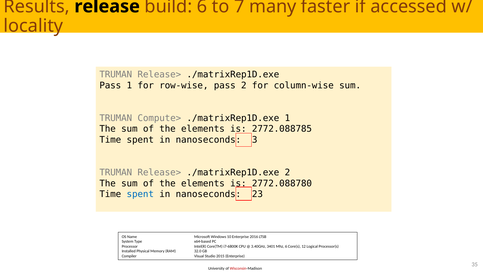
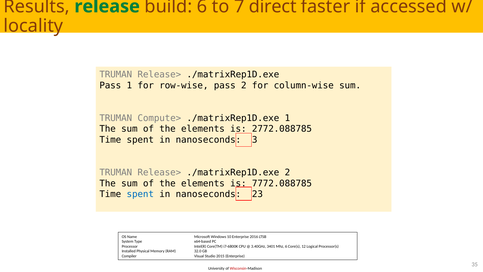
release colour: black -> green (107, 6)
many: many -> direct (273, 6)
2772.088780: 2772.088780 -> 7772.088785 (282, 183)
